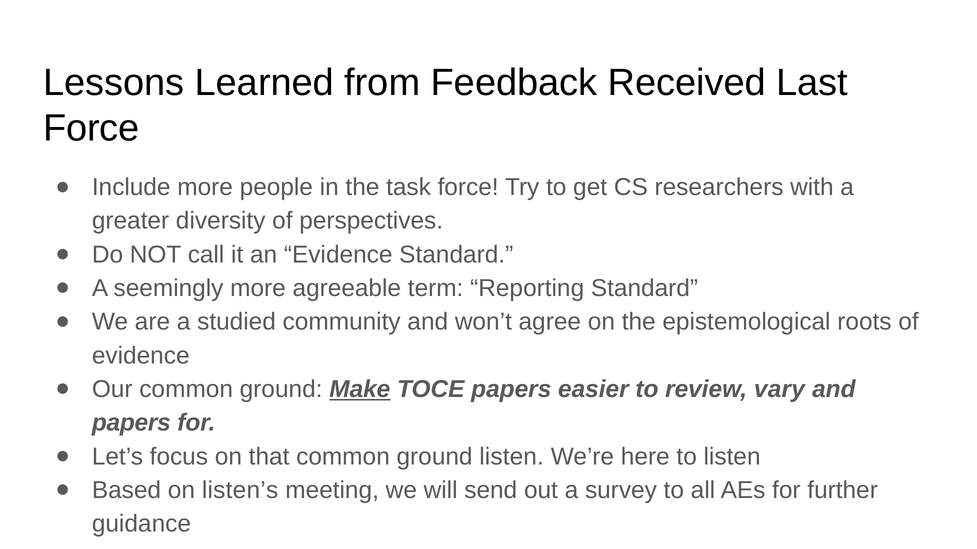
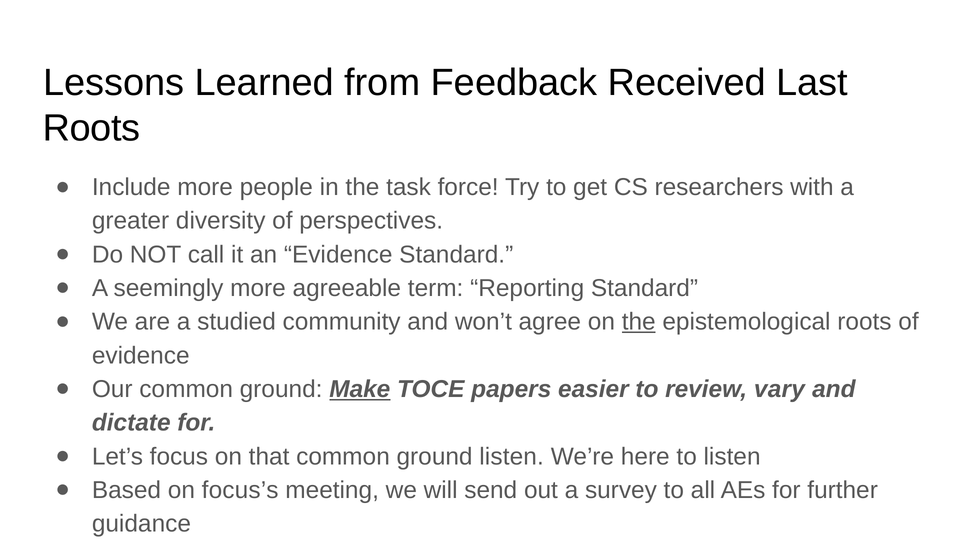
Force: Force -> Roots (91, 128)
the underline: none -> present (639, 322)
papers: papers -> dictate (131, 423)
listen’s: listen’s -> focus’s (240, 491)
